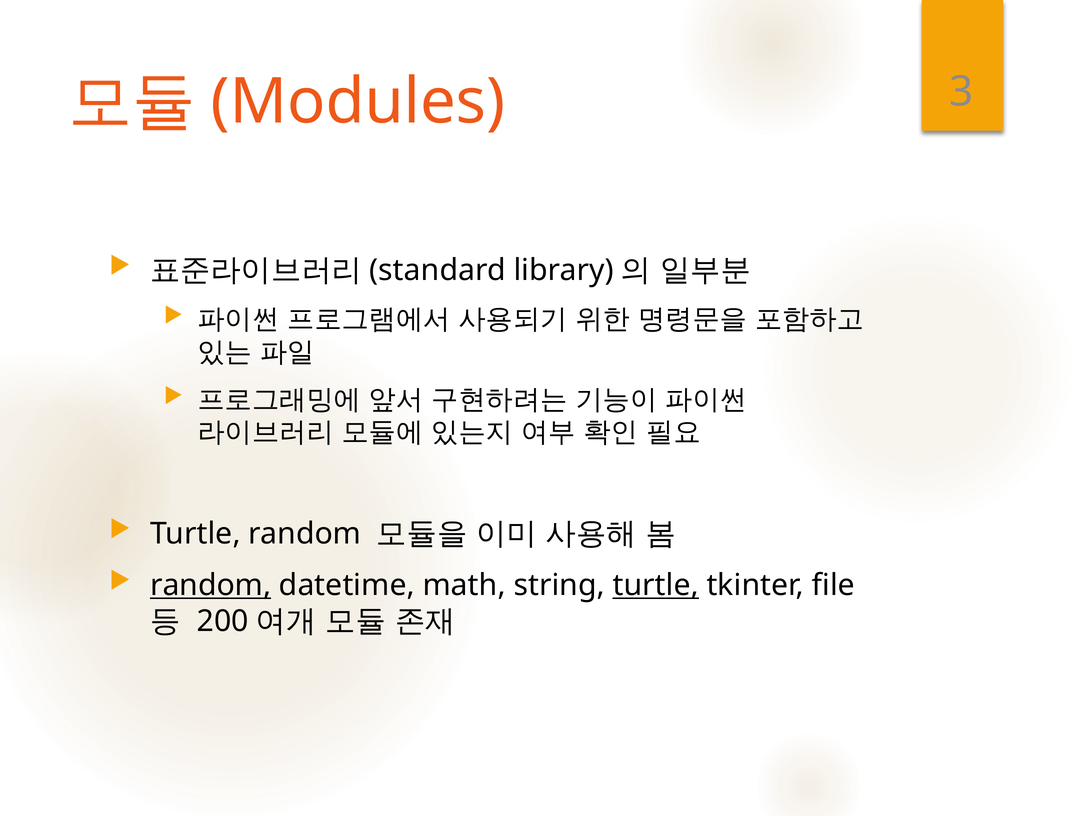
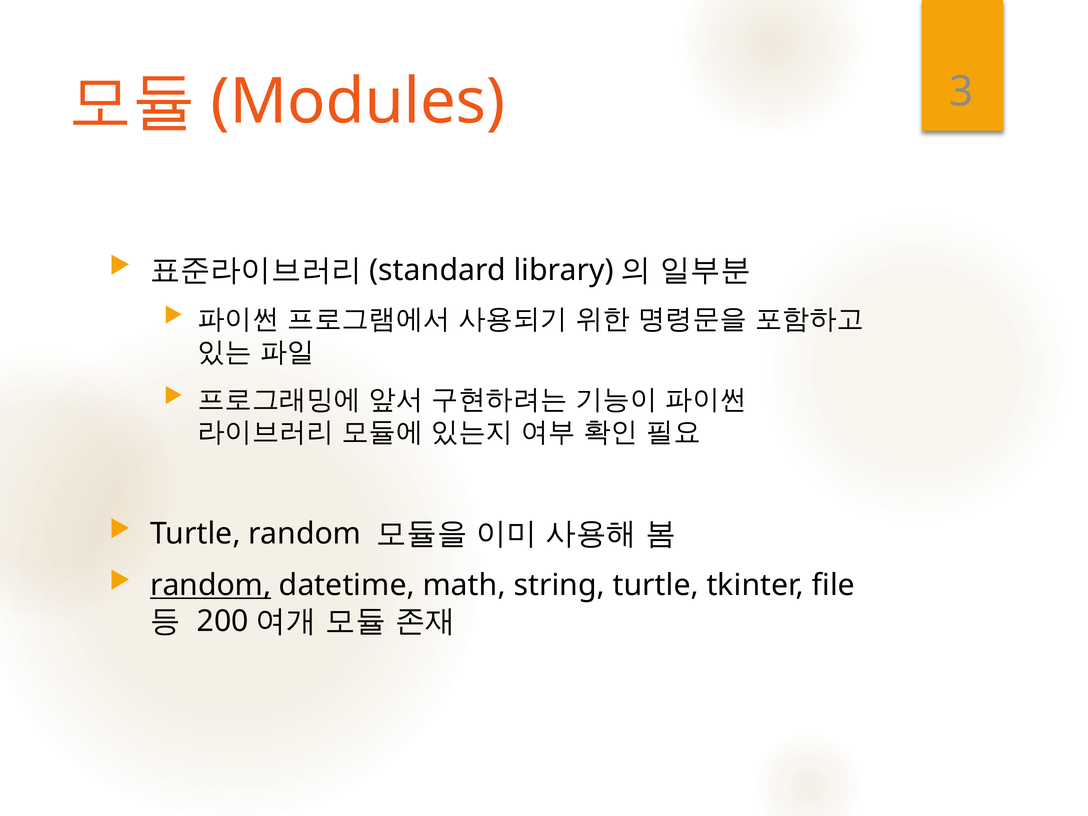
turtle underline: present -> none (656, 585)
